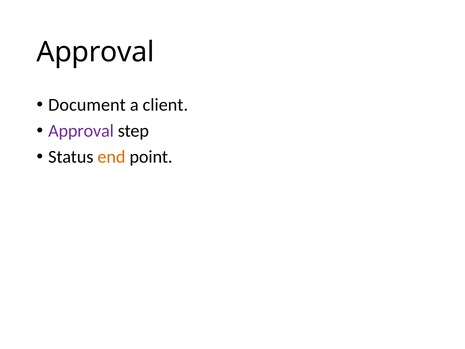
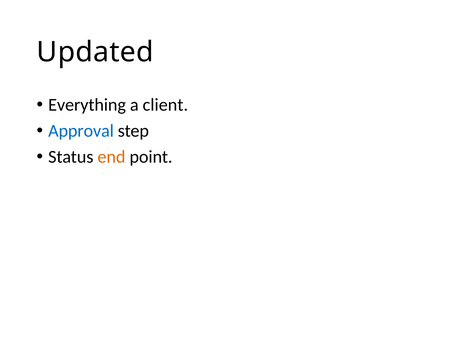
Approval: Approval -> Updated (95, 52)
Document: Document -> Everything (87, 105)
Approval colour: purple -> blue (81, 131)
